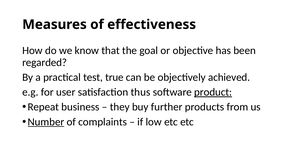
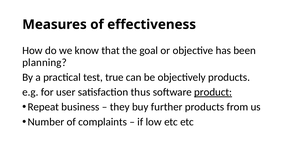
regarded: regarded -> planning (45, 62)
objectively achieved: achieved -> products (229, 77)
Number underline: present -> none (46, 122)
